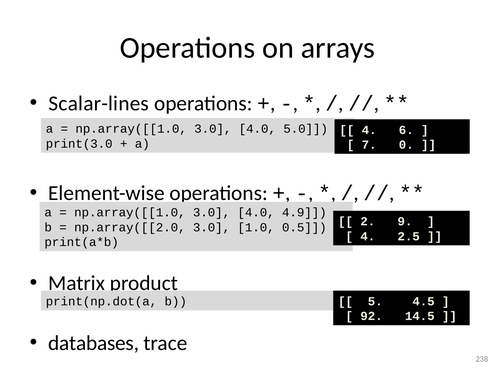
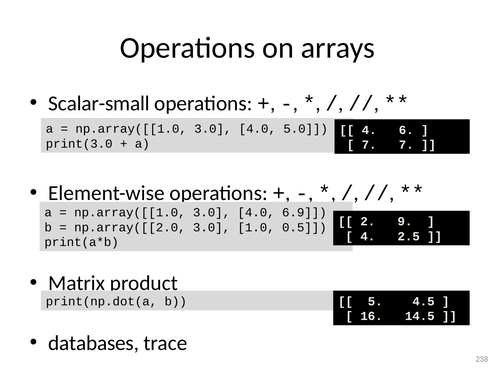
Scalar-lines: Scalar-lines -> Scalar-small (99, 103)
7 0: 0 -> 7 (406, 145)
4.9: 4.9 -> 6.9 (304, 213)
92: 92 -> 16 (372, 316)
